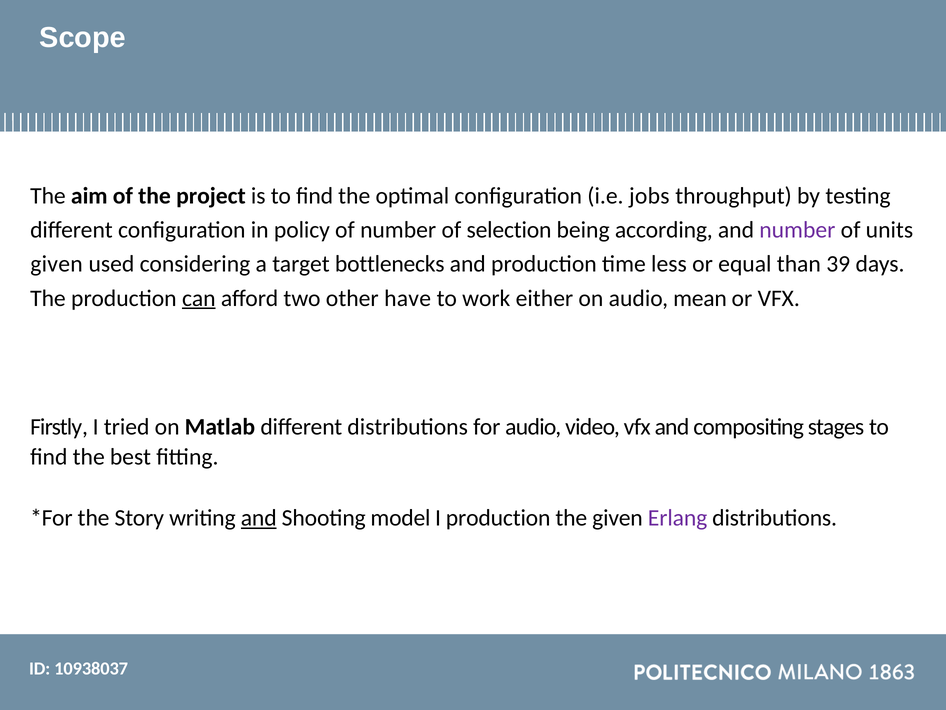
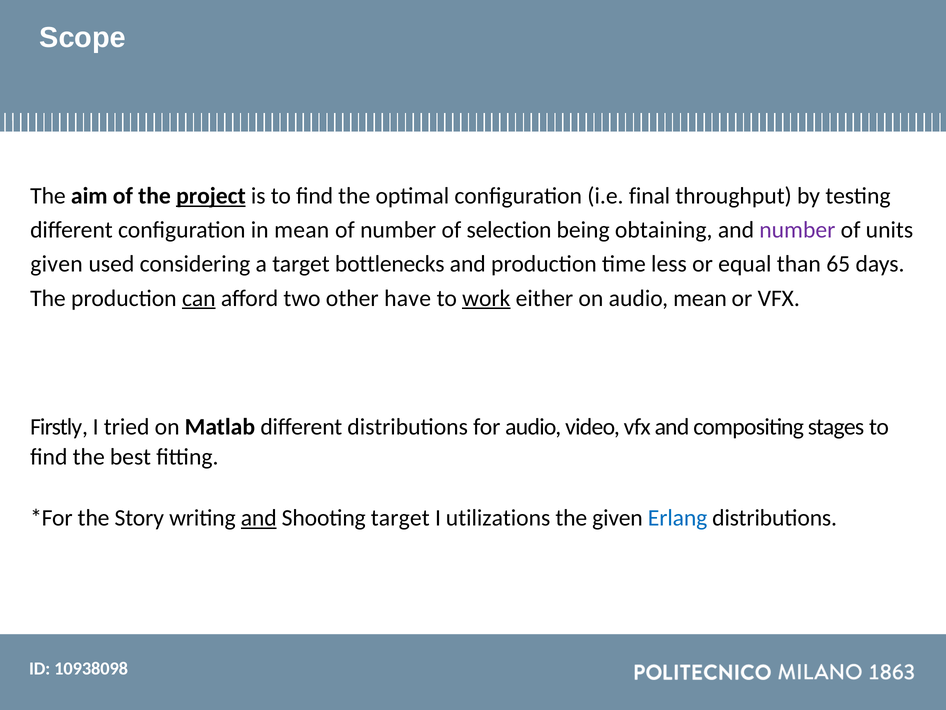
project underline: none -> present (211, 196)
jobs: jobs -> final (650, 196)
in policy: policy -> mean (302, 230)
according: according -> obtaining (664, 230)
39: 39 -> 65 (838, 264)
work underline: none -> present (486, 298)
Shooting model: model -> target (400, 518)
I production: production -> utilizations (498, 518)
Erlang colour: purple -> blue (678, 518)
10938037: 10938037 -> 10938098 (91, 668)
